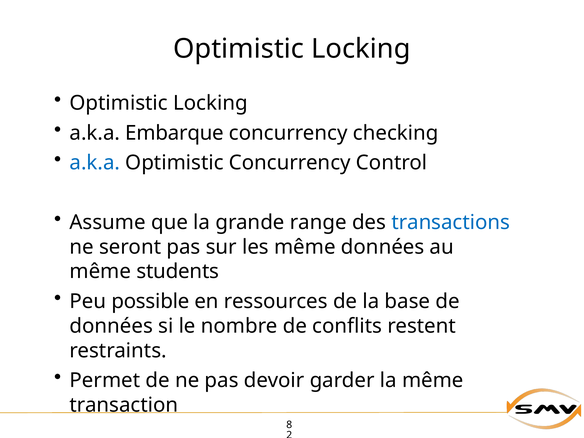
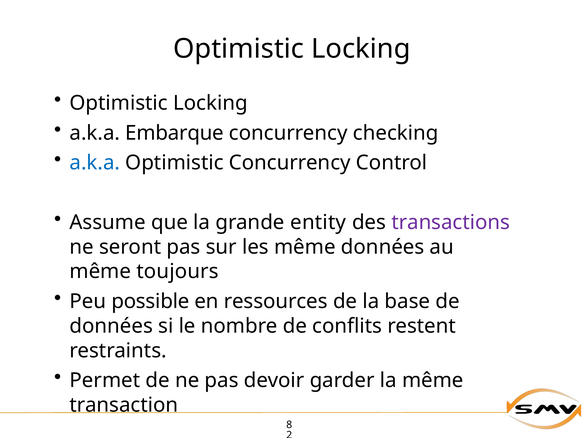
range: range -> entity (318, 222)
transactions colour: blue -> purple (451, 222)
students: students -> toujours (178, 272)
